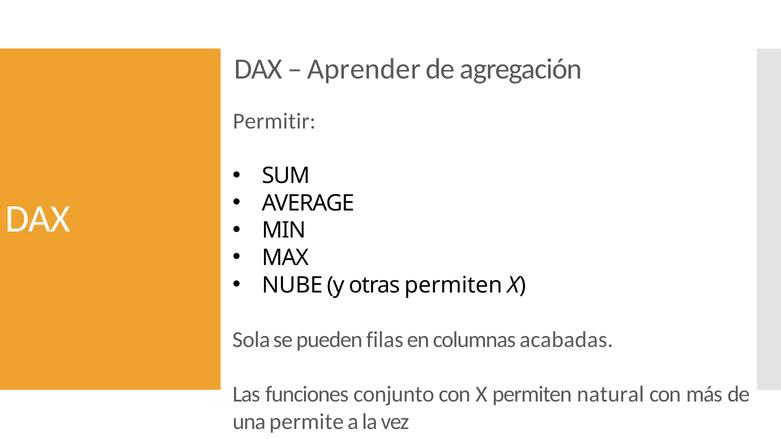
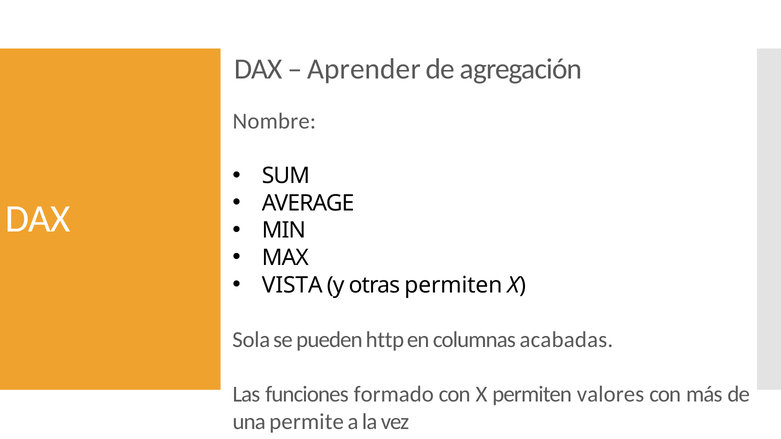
Permitir: Permitir -> Nombre (274, 121)
NUBE: NUBE -> VISTA (292, 285)
filas: filas -> http (385, 340)
conjunto: conjunto -> formado (394, 395)
natural: natural -> valores (611, 395)
